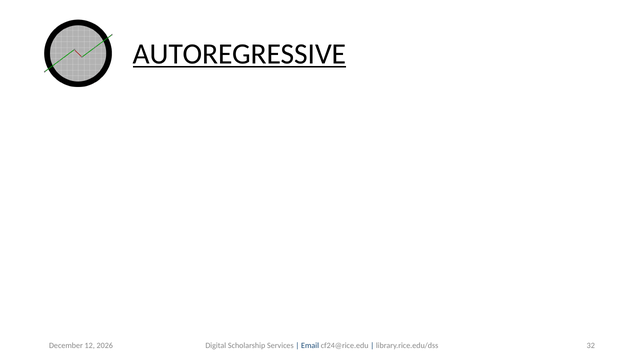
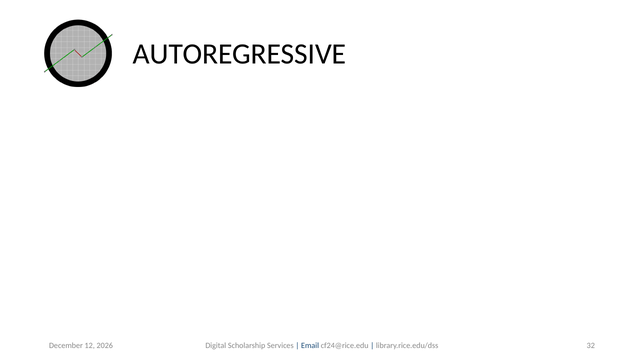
AUTOREGRESSIVE underline: present -> none (239, 54)
